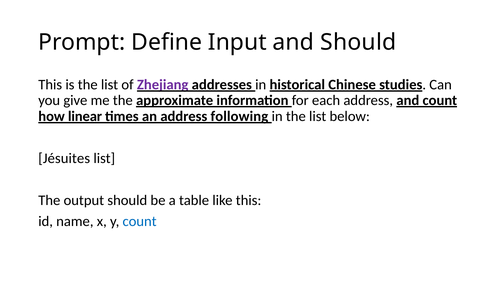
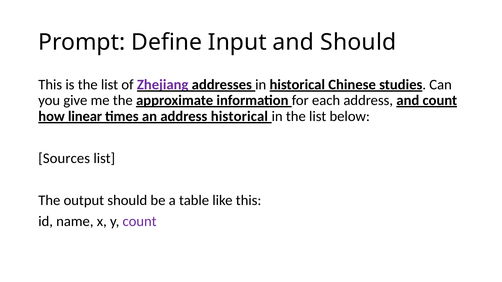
address following: following -> historical (239, 116)
Jésuites: Jésuites -> Sources (64, 158)
count colour: blue -> purple (140, 221)
